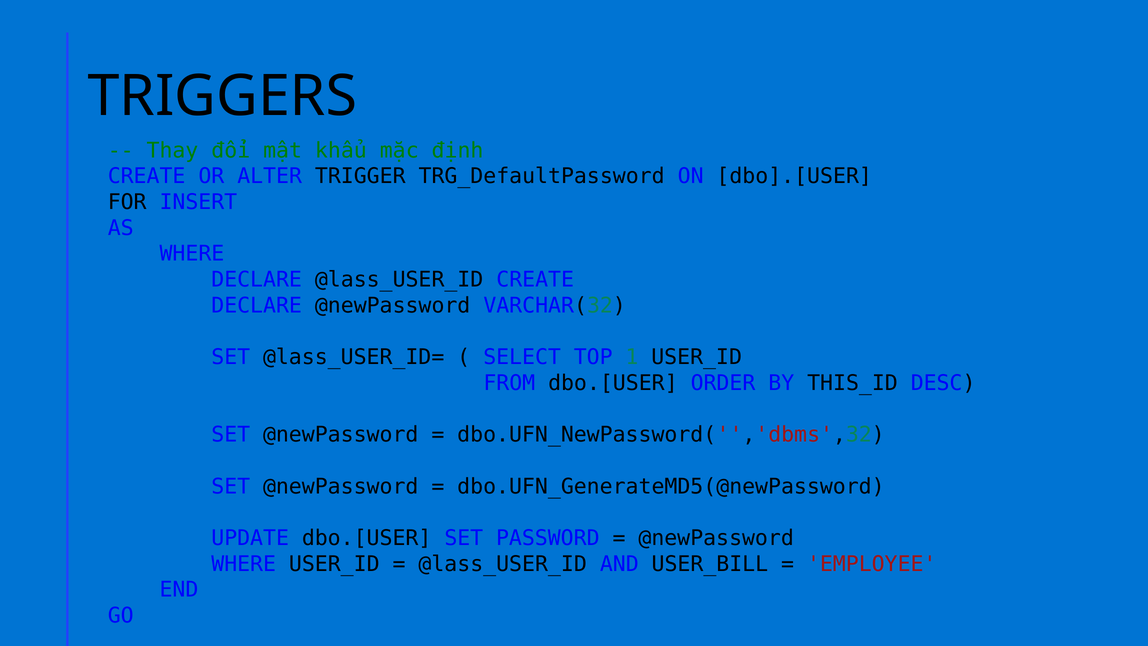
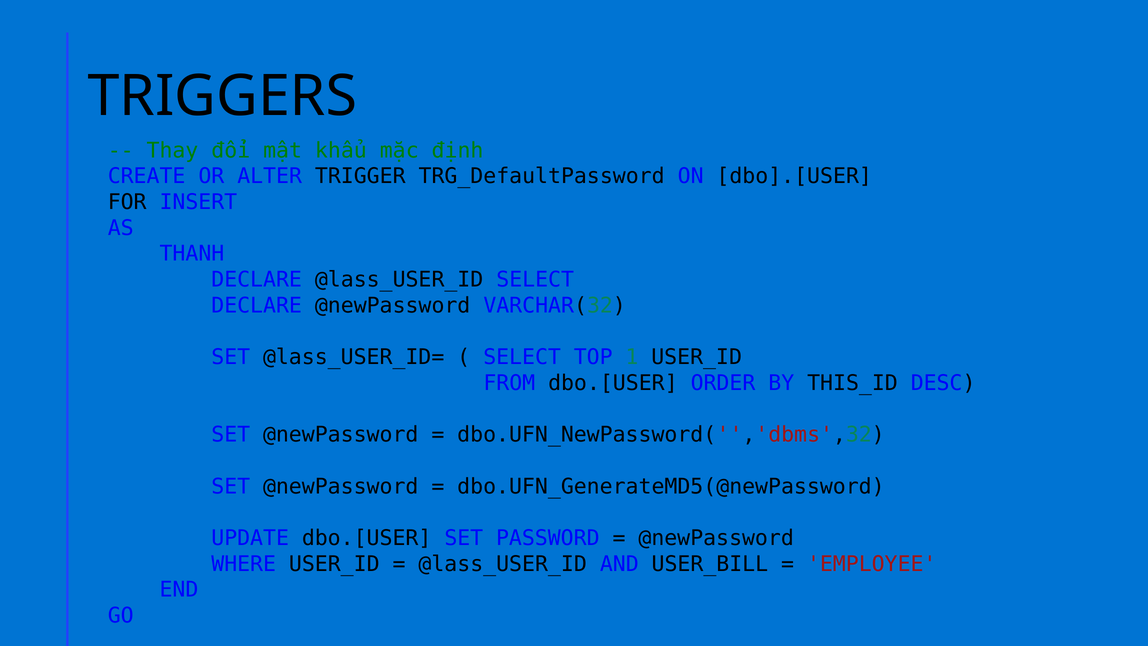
WHERE: WHERE -> THANH (192, 254)
@lass_USER_ID CREATE: CREATE -> SELECT (535, 280)
